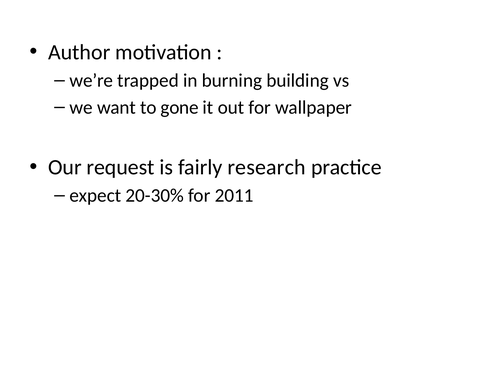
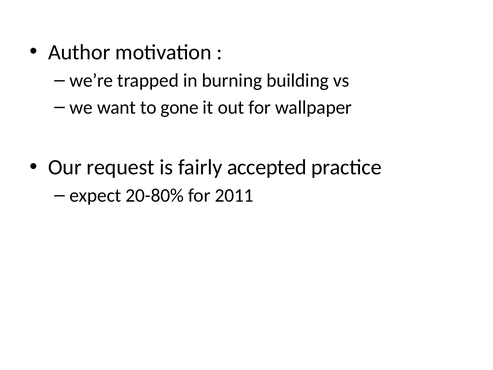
research: research -> accepted (267, 167)
20-30%: 20-30% -> 20-80% (155, 196)
